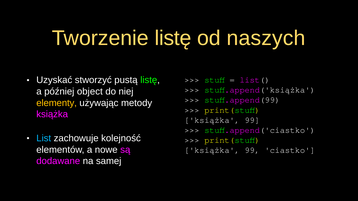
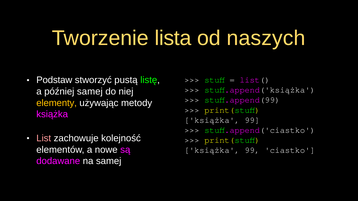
Tworzenie listę: listę -> lista (173, 38)
Uzyskać: Uzyskać -> Podstaw (54, 80)
później object: object -> samej (90, 92)
List colour: light blue -> pink (44, 138)
